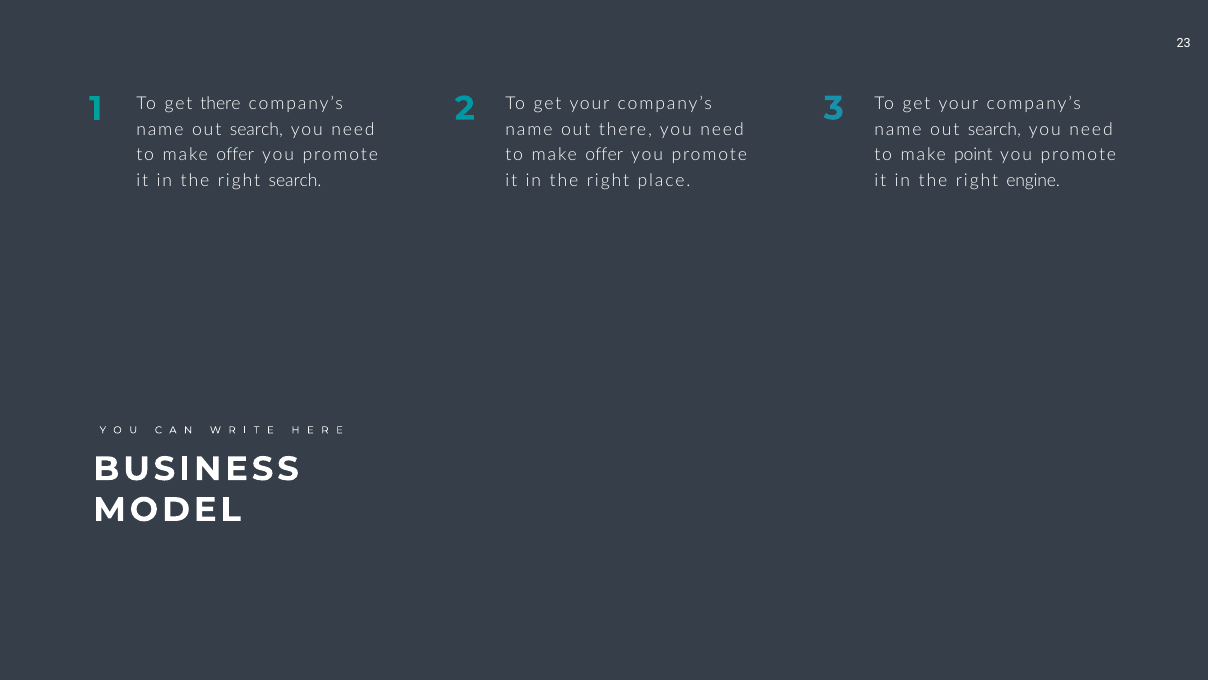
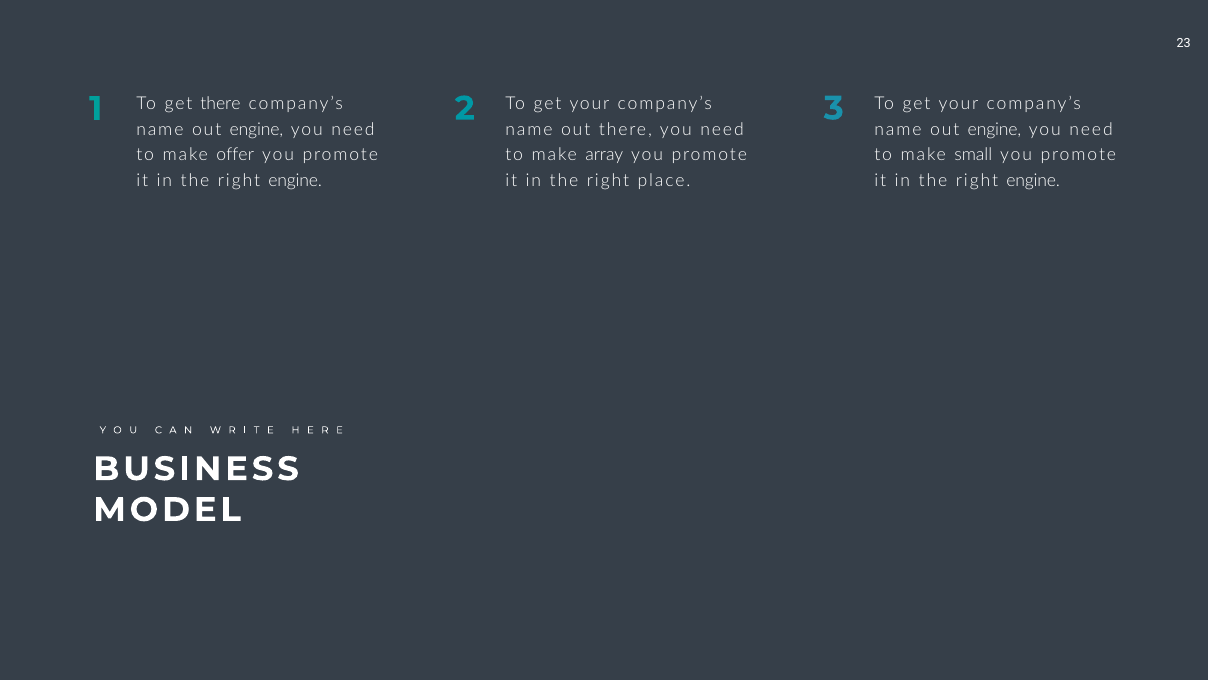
search: search -> engine (256, 129)
search: search -> engine (994, 129)
offer: offer -> array (604, 155)
point: point -> small (973, 155)
search: search -> engine (295, 181)
